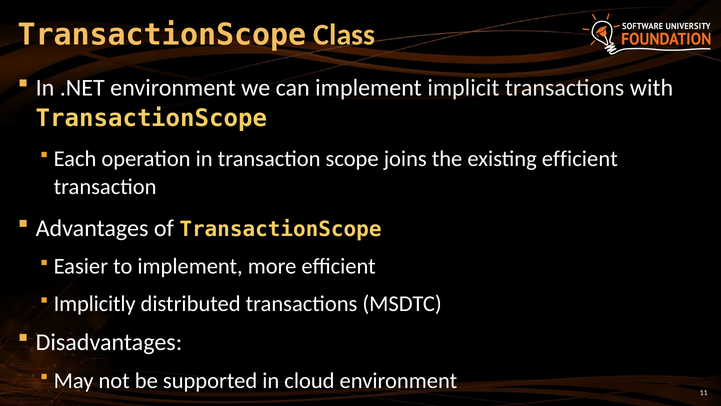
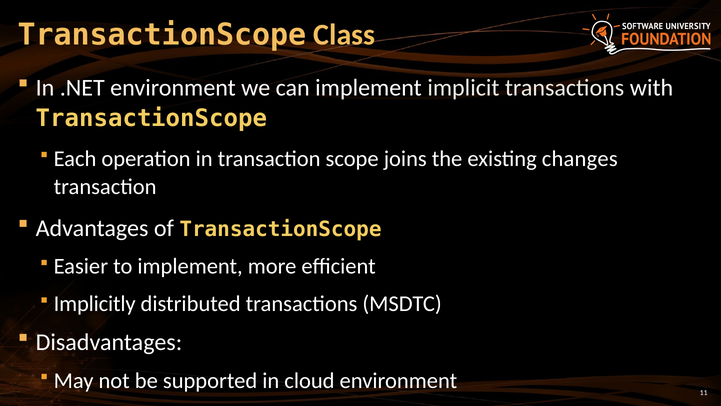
existing efficient: efficient -> changes (580, 158)
